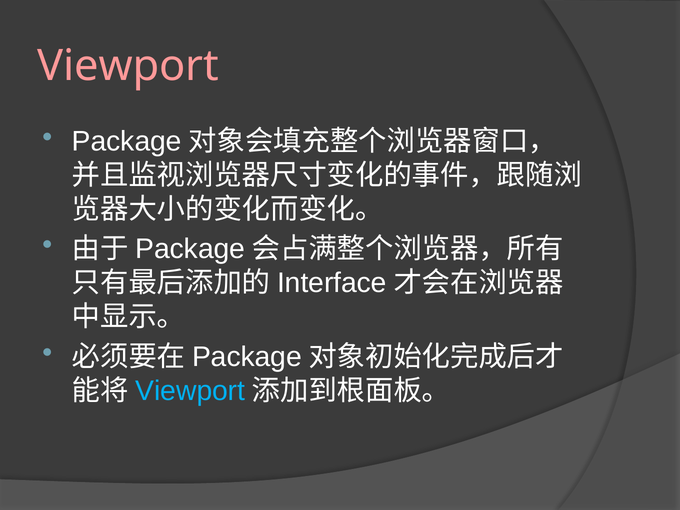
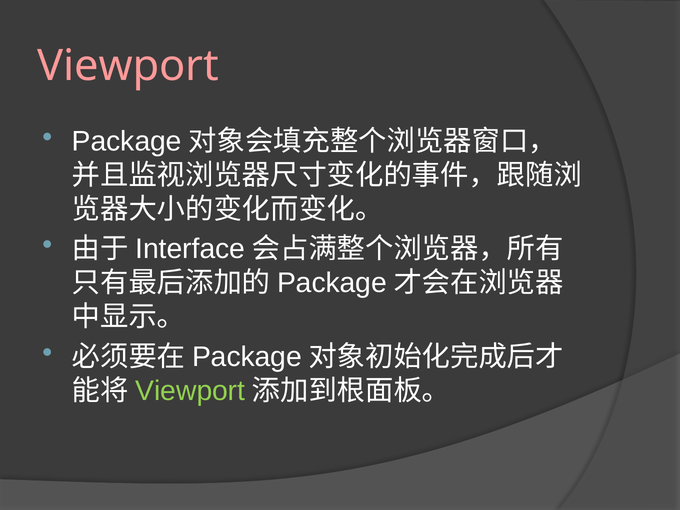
Package: Package -> Interface (190, 249)
Interface: Interface -> Package (332, 283)
Viewport colour: light blue -> light green (190, 391)
